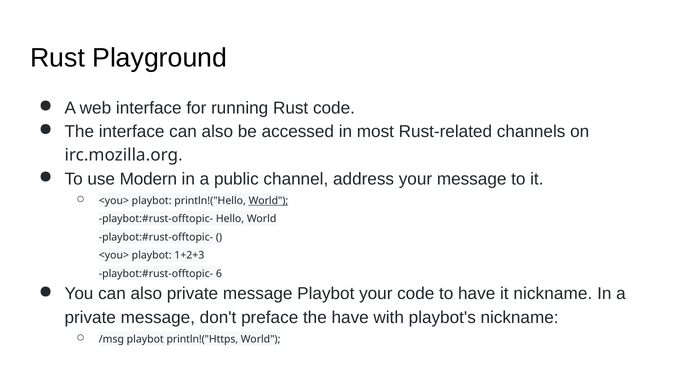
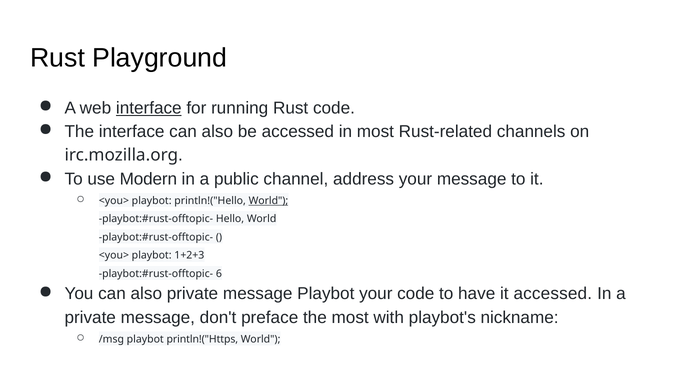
interface underline: none -> present (149, 108)
it nickname: nickname -> accessed (553, 294)
the have: have -> most (350, 317)
